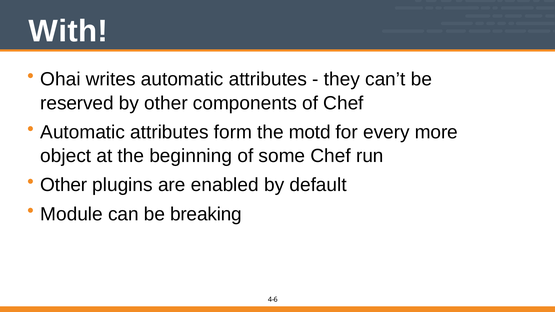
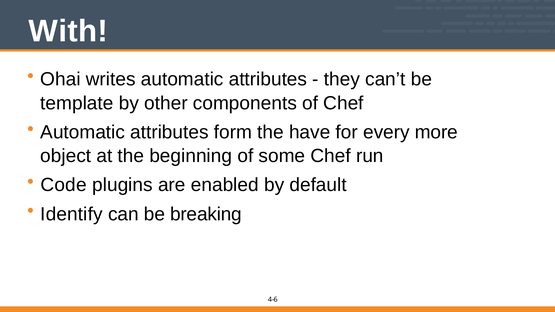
reserved: reserved -> template (77, 103)
motd: motd -> have (310, 132)
Other: Other -> Code (64, 185)
Module: Module -> Identify (71, 214)
